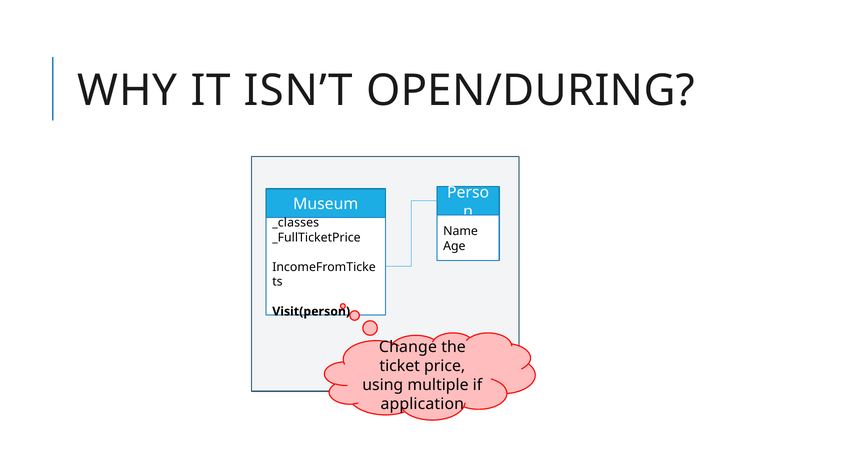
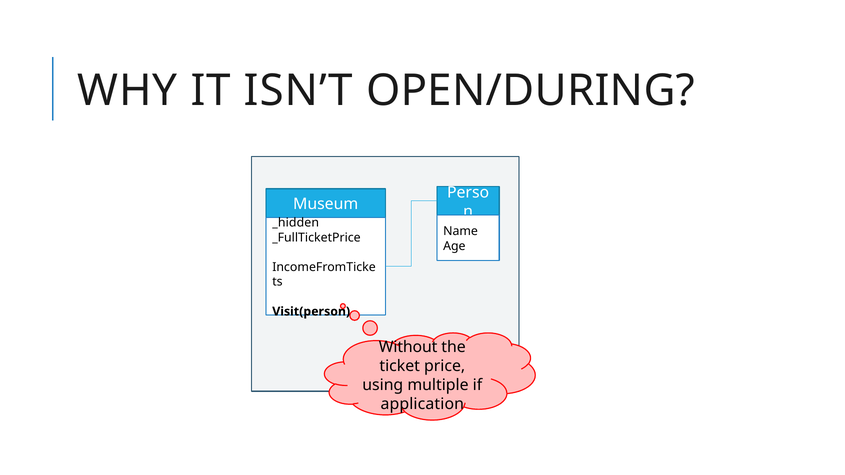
_classes: _classes -> _hidden (296, 223)
Change: Change -> Without (408, 347)
